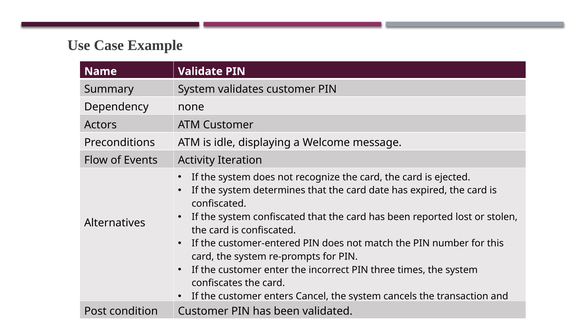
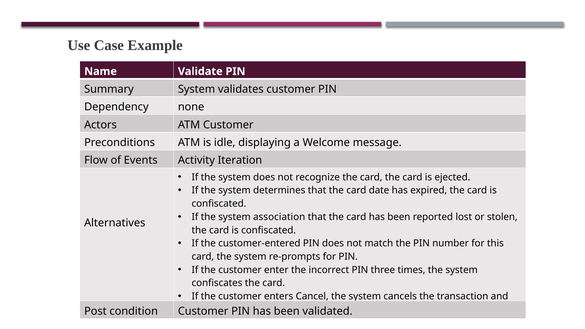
system confiscated: confiscated -> association (279, 217)
